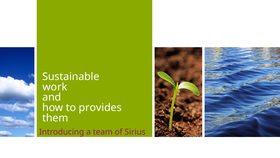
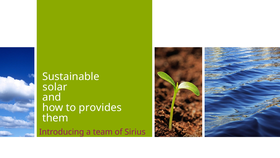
work: work -> solar (55, 87)
